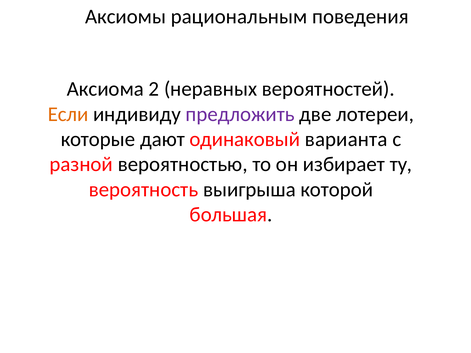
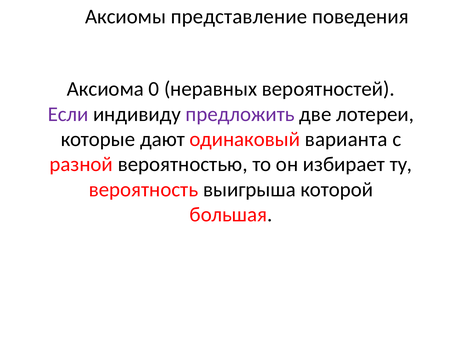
рациональным: рациональным -> представление (239, 17)
2: 2 -> 0 (154, 89)
Если colour: orange -> purple (68, 114)
